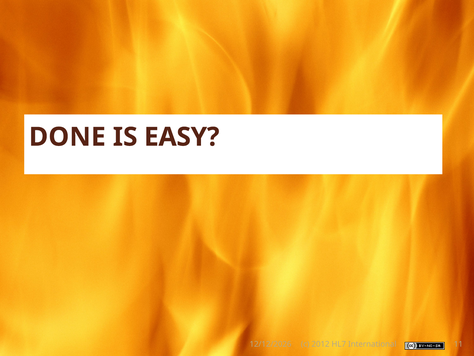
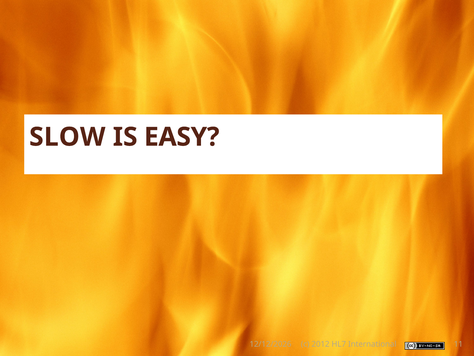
DONE: DONE -> SLOW (67, 137)
